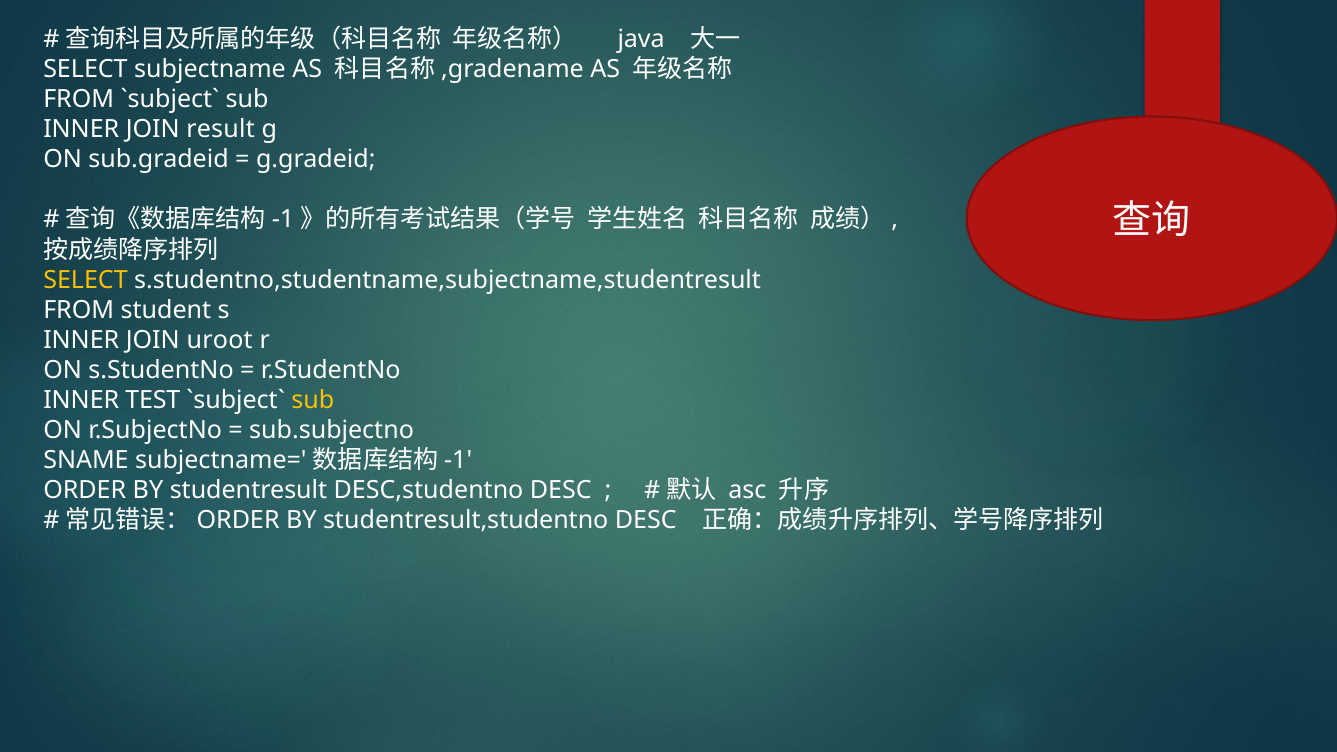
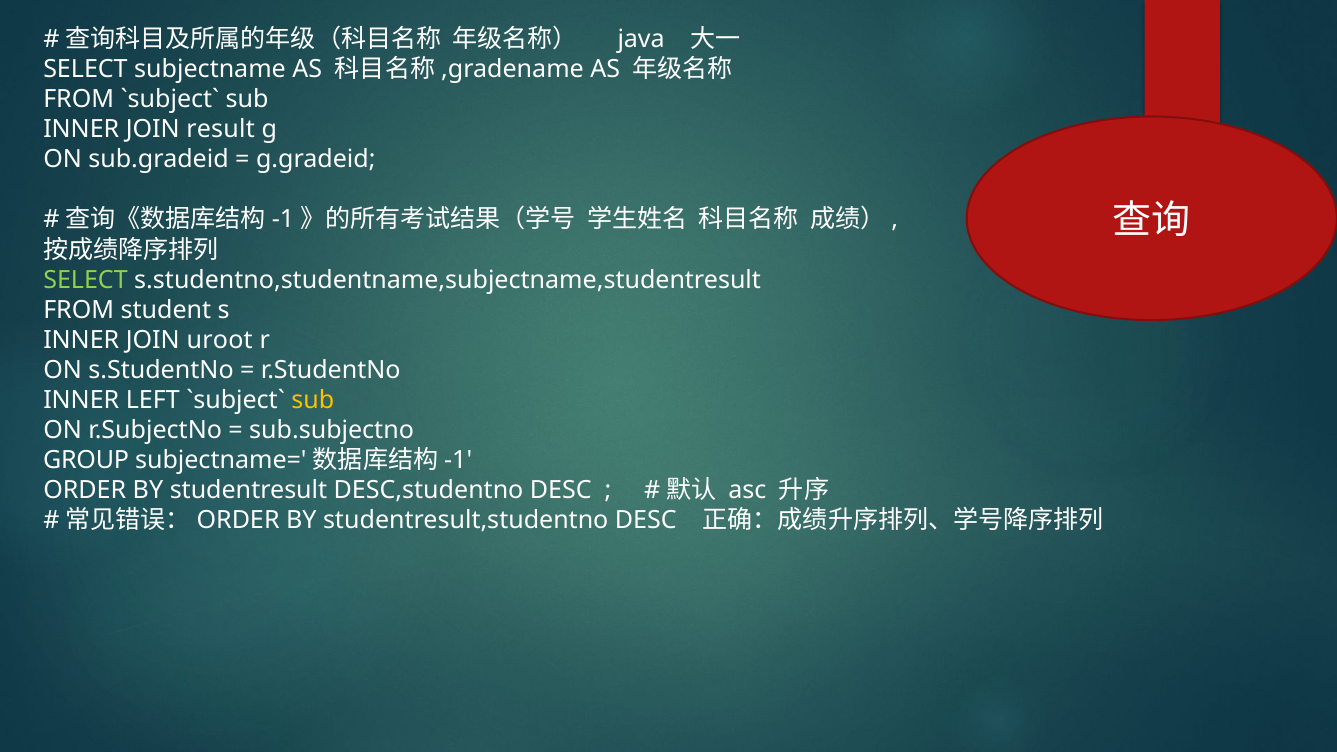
SELECT colour: yellow -> light green (86, 280)
TEST: TEST -> LEFT (153, 400)
SNAME: SNAME -> GROUP (86, 460)
